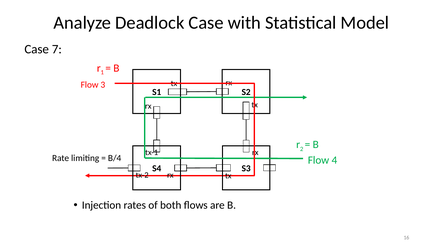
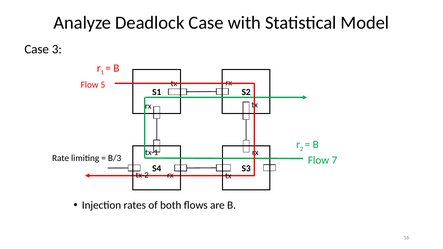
7: 7 -> 3 (57, 49)
3: 3 -> 5 (103, 85)
B/4: B/4 -> B/3 (115, 158)
4: 4 -> 7 (334, 160)
